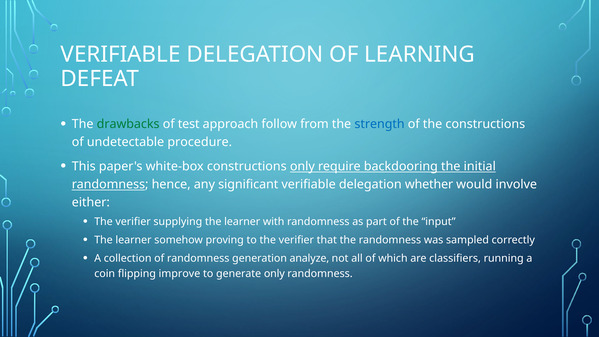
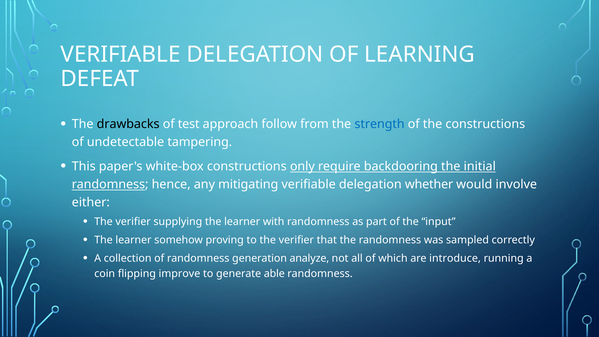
drawbacks colour: green -> black (128, 124)
procedure: procedure -> tampering (200, 142)
significant: significant -> mitigating (248, 184)
classifiers: classifiers -> introduce (455, 258)
generate only: only -> able (274, 274)
